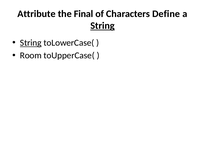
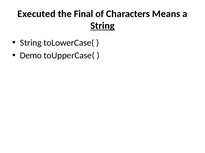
Attribute: Attribute -> Executed (37, 14)
Define: Define -> Means (166, 14)
String underline: present -> none (31, 43)
Room: Room -> Demo (31, 56)
